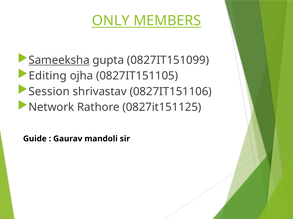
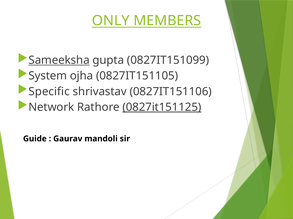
Editing: Editing -> System (48, 76)
Session: Session -> Specific (49, 92)
0827it151125 underline: none -> present (162, 108)
